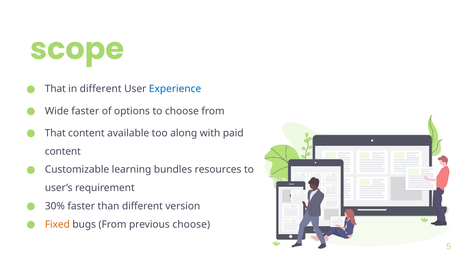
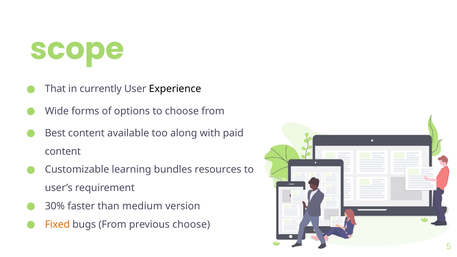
in different: different -> currently (101, 89)
Experience colour: blue -> black (175, 89)
Wide faster: faster -> forms (85, 111)
That: That -> Best (55, 133)
than different: different -> medium (142, 206)
